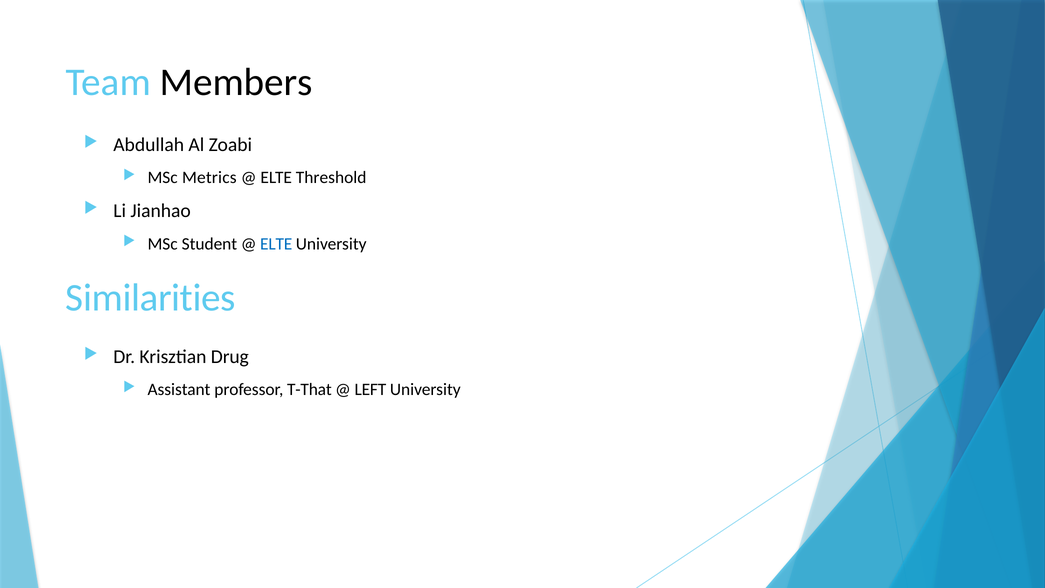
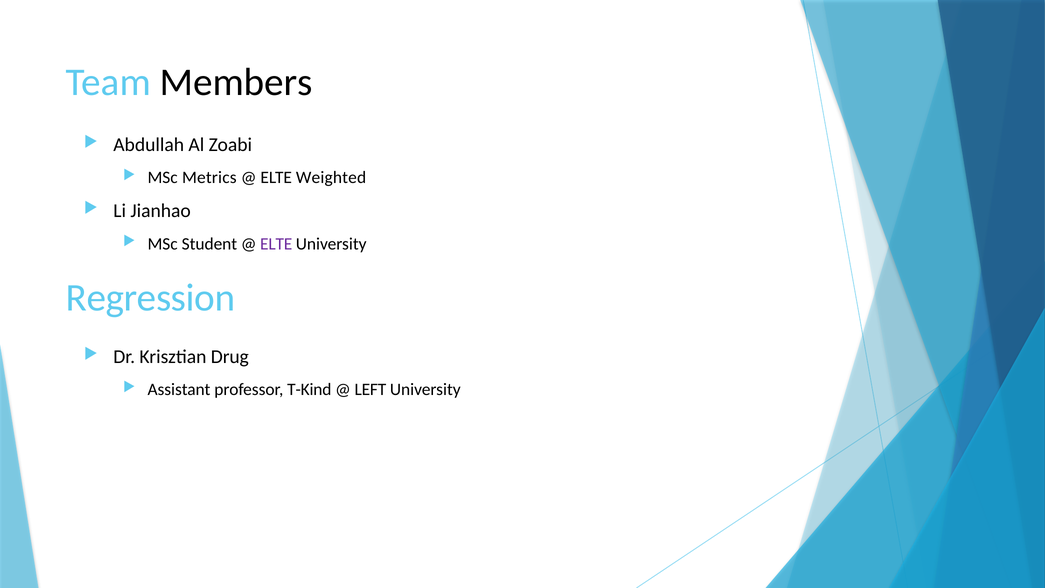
Threshold: Threshold -> Weighted (331, 178)
ELTE colour: blue -> purple (276, 244)
Similarities: Similarities -> Regression (151, 298)
T-That: T-That -> T-Kind (309, 390)
